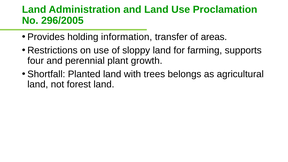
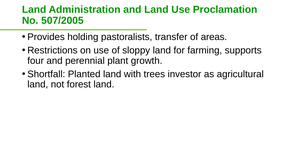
296/2005: 296/2005 -> 507/2005 (62, 21)
information: information -> pastoralists (127, 37)
belongs: belongs -> investor (184, 74)
